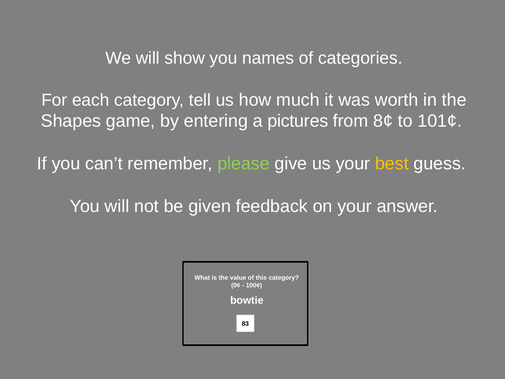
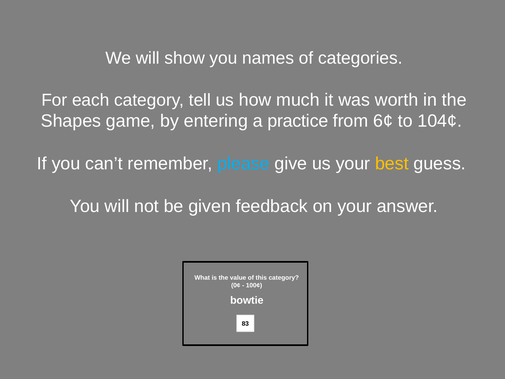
pictures: pictures -> practice (298, 121)
8¢: 8¢ -> 6¢ (383, 121)
101¢: 101¢ -> 104¢ (440, 121)
please colour: light green -> light blue (243, 164)
